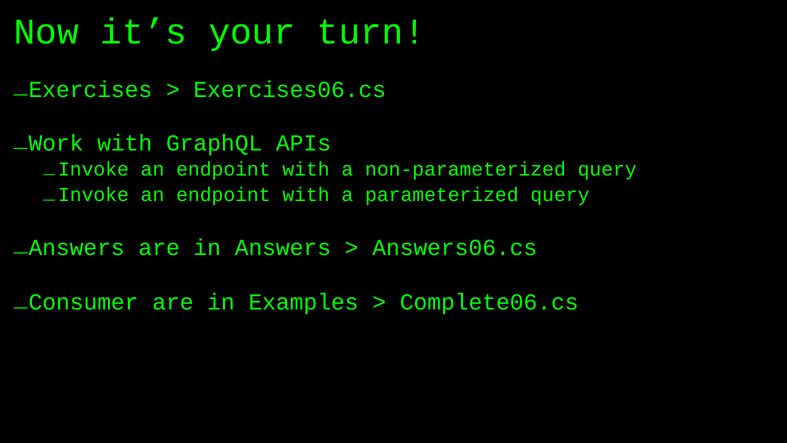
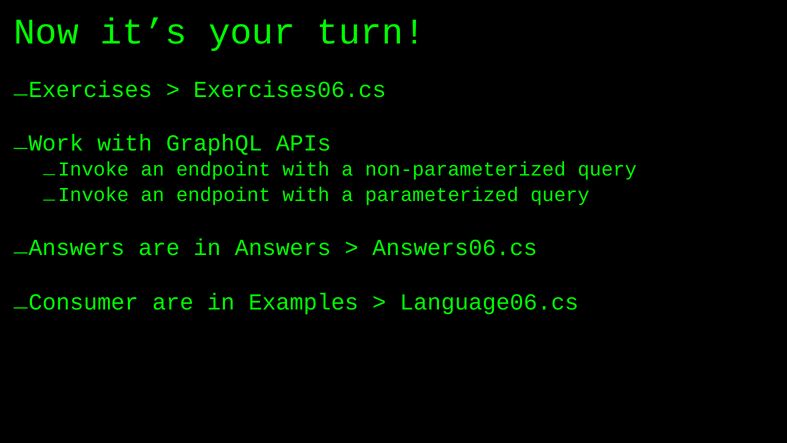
Complete06.cs: Complete06.cs -> Language06.cs (489, 302)
